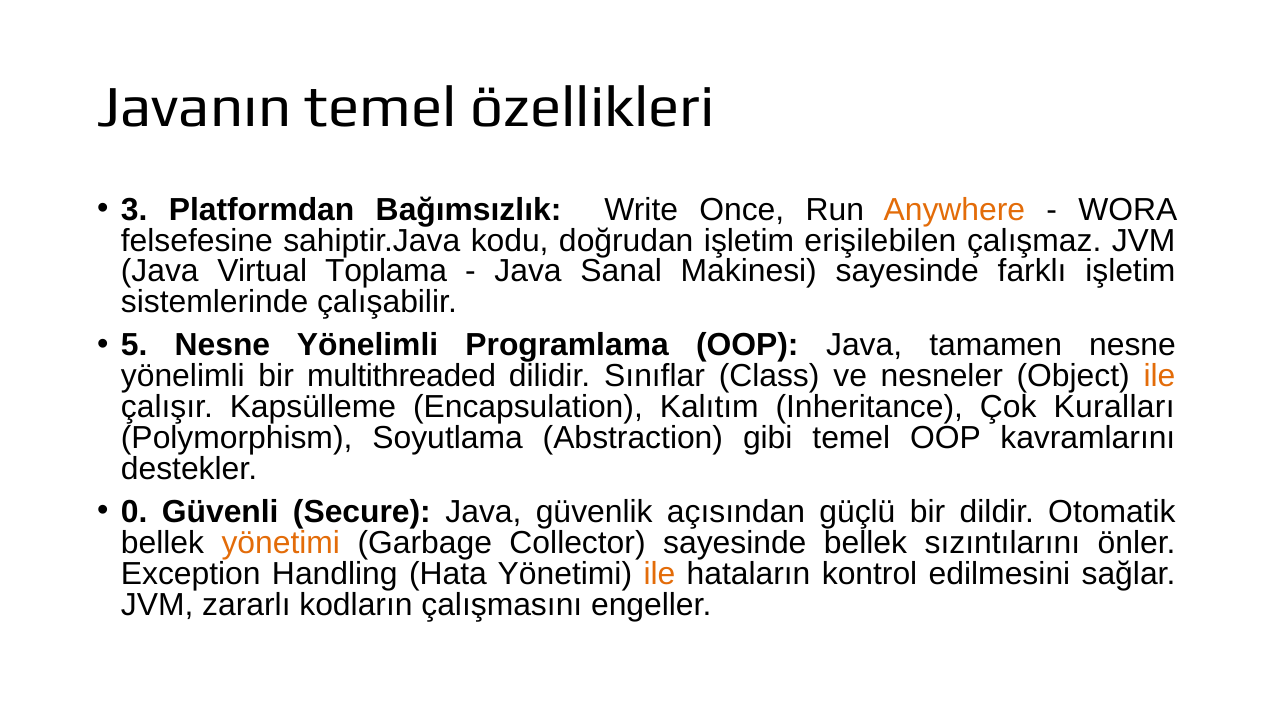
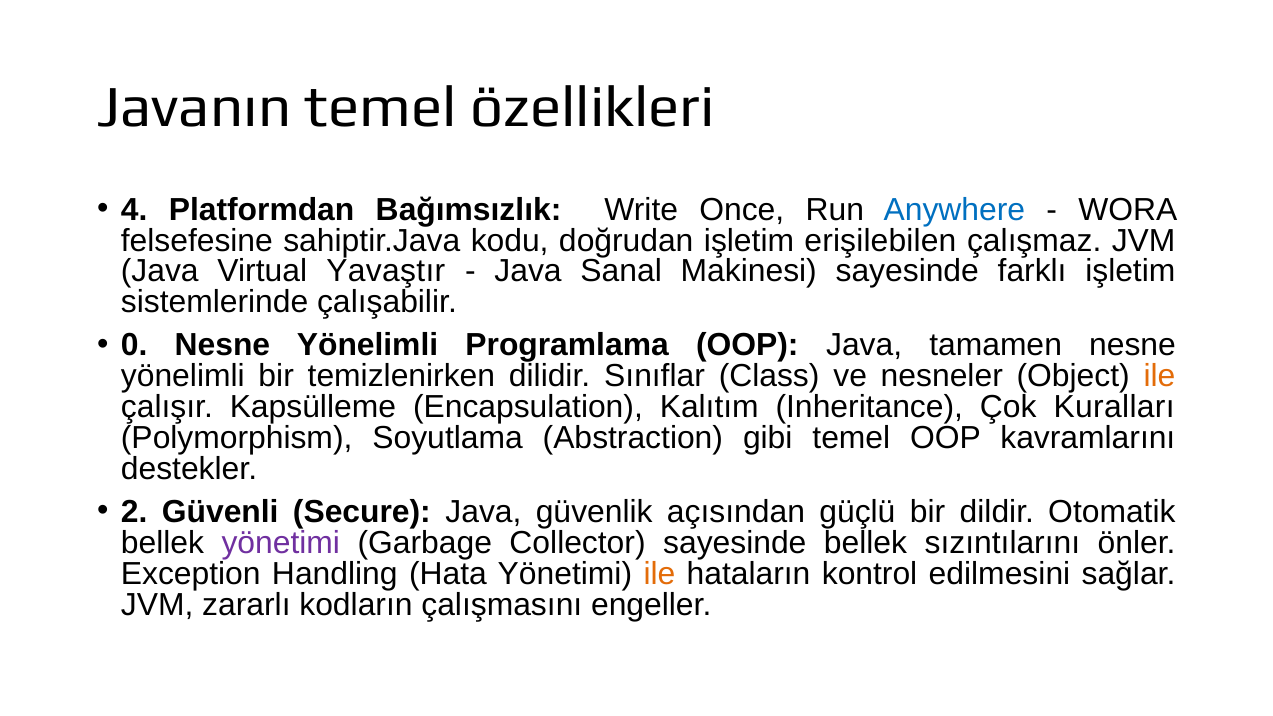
3: 3 -> 4 (134, 210)
Anywhere colour: orange -> blue (954, 210)
Toplama: Toplama -> Yavaştır (386, 271)
5: 5 -> 0 (134, 345)
multithreaded: multithreaded -> temizlenirken (401, 376)
0: 0 -> 2 (134, 512)
yönetimi colour: orange -> purple (281, 543)
